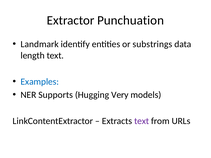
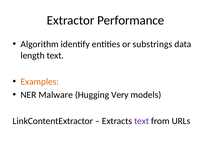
Punchuation: Punchuation -> Performance (131, 20)
Landmark: Landmark -> Algorithm (40, 44)
Examples colour: blue -> orange (40, 82)
Supports: Supports -> Malware (56, 95)
